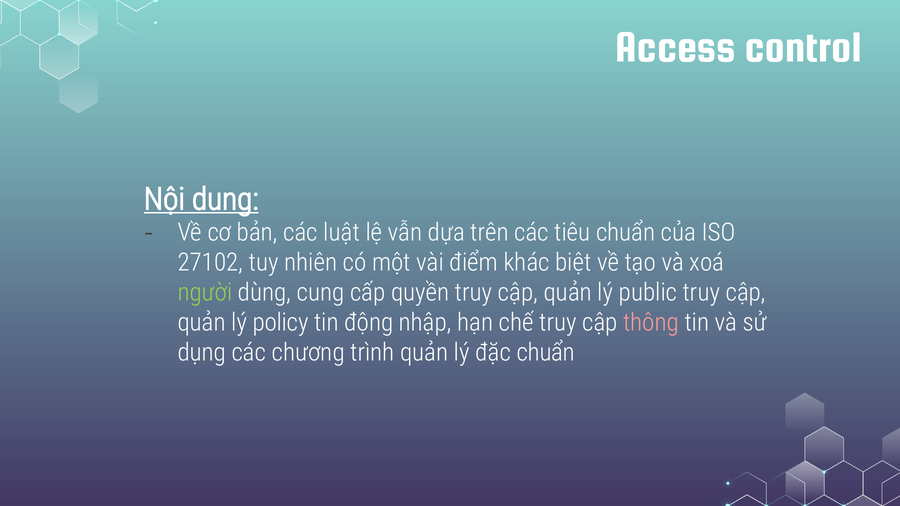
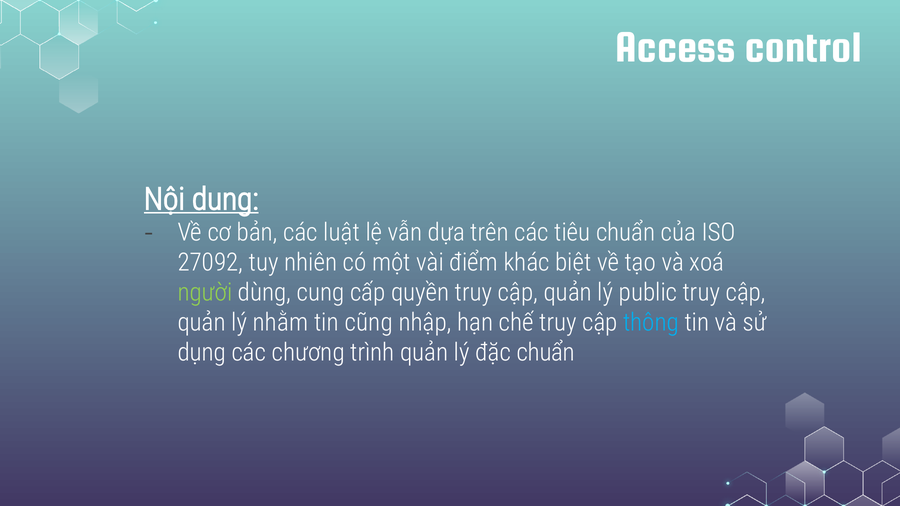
27102: 27102 -> 27092 (210, 263)
policy: policy -> nhằm (280, 323)
động: động -> cũng (369, 323)
thông colour: pink -> light blue (651, 323)
